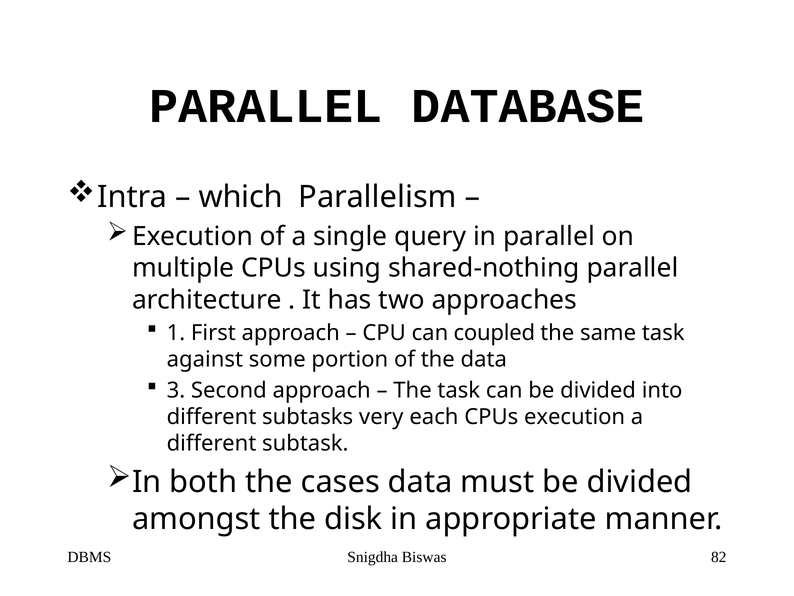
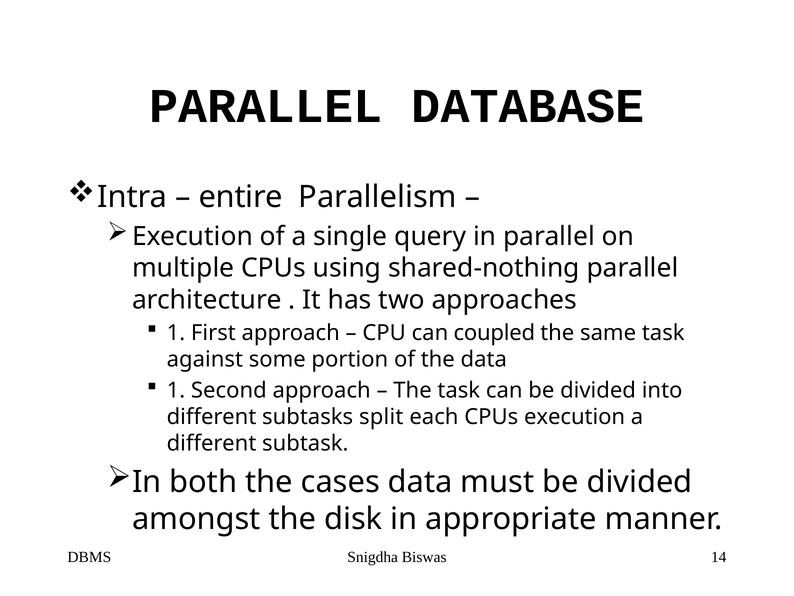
which: which -> entire (241, 197)
3: 3 -> 1 (176, 390)
very: very -> split (381, 417)
82: 82 -> 14 (719, 557)
